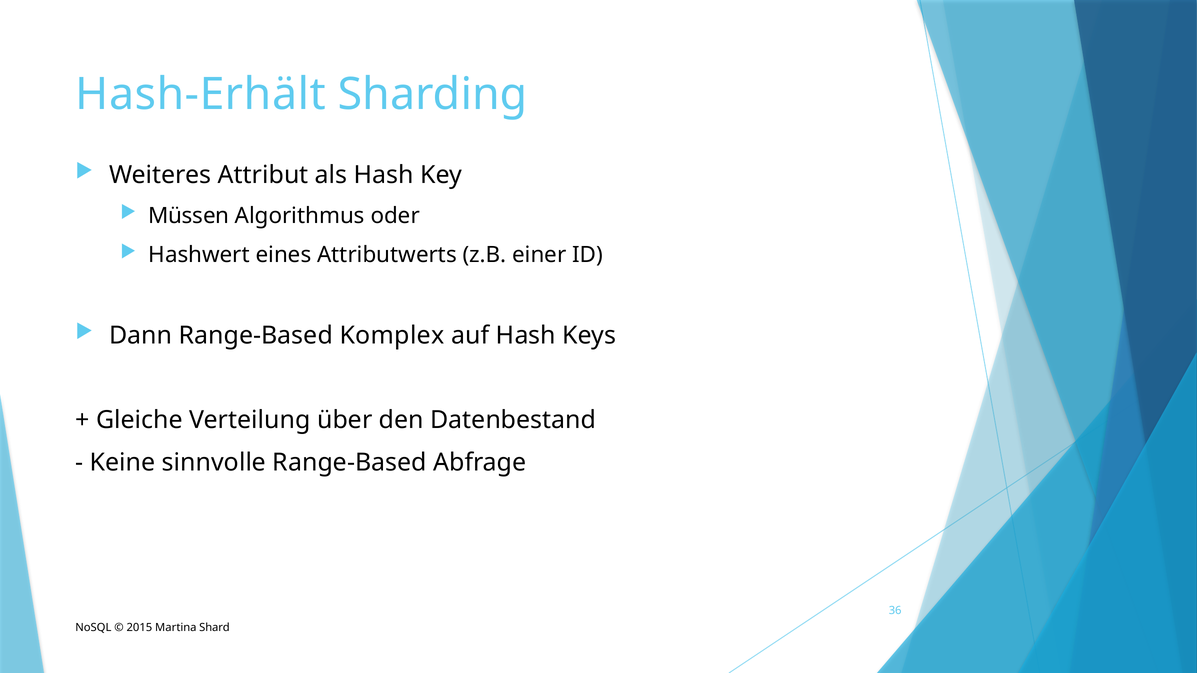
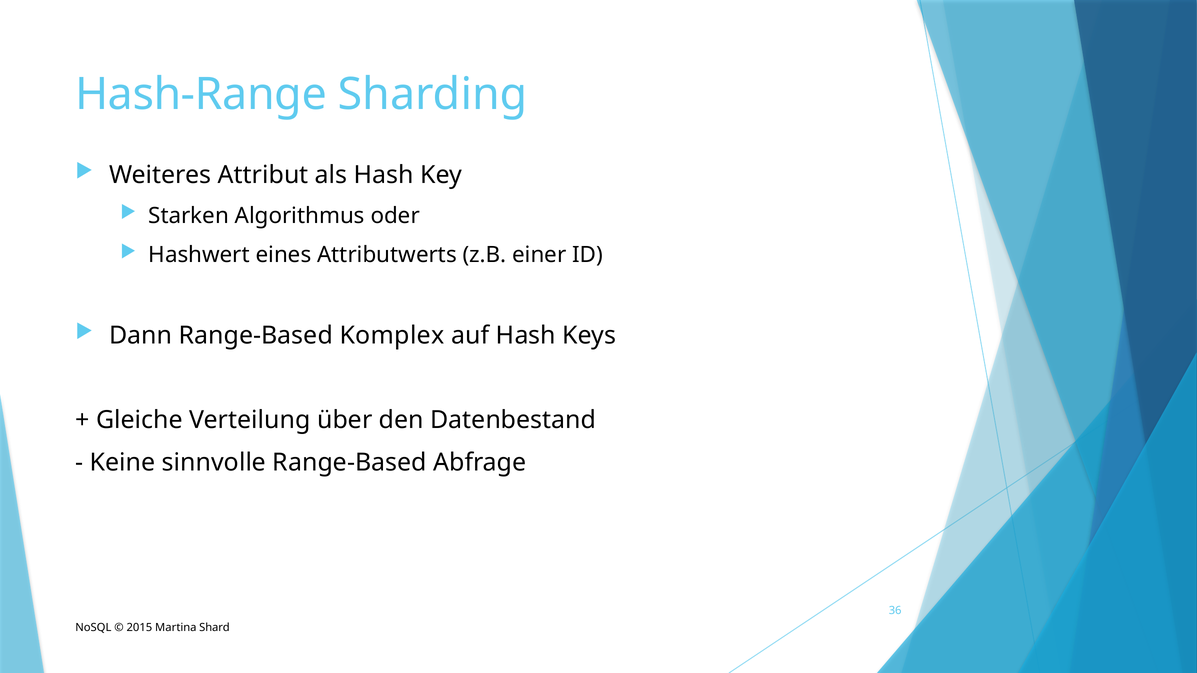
Hash-Erhält: Hash-Erhält -> Hash-Range (201, 94)
Müssen: Müssen -> Starken (189, 216)
